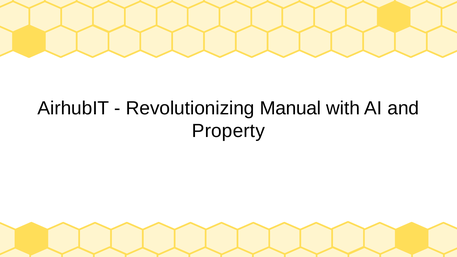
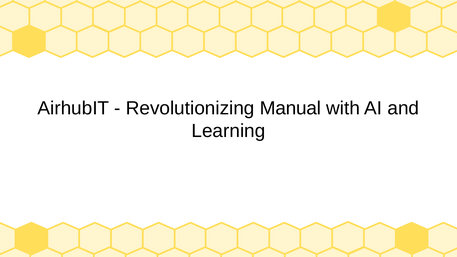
Property: Property -> Learning (228, 131)
